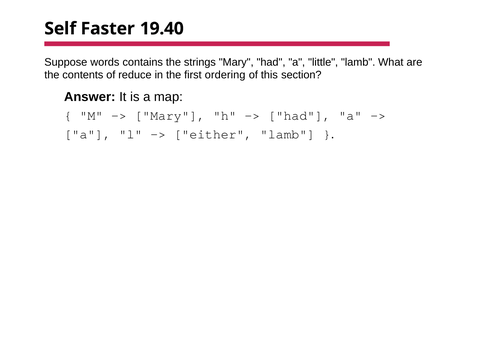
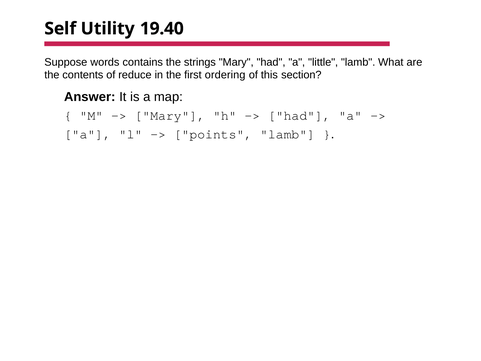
Faster: Faster -> Utility (108, 29)
either: either -> points (213, 134)
